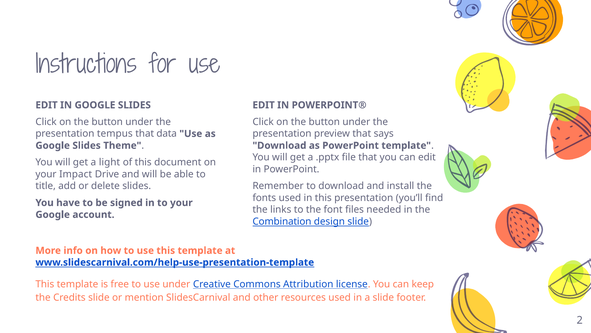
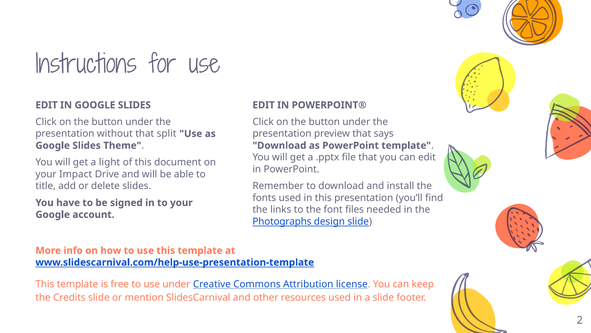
tempus: tempus -> without (115, 133)
data: data -> split (167, 133)
Combination: Combination -> Photographs (282, 221)
